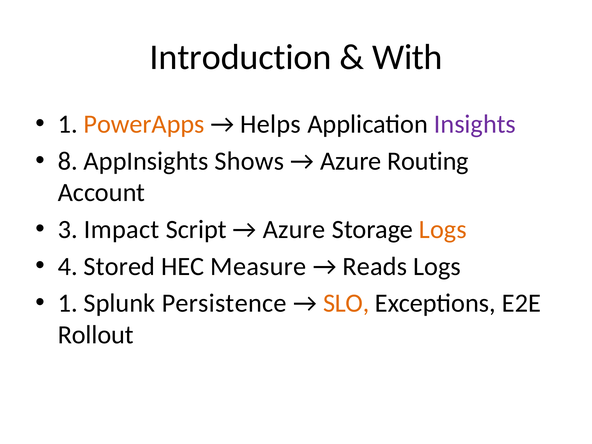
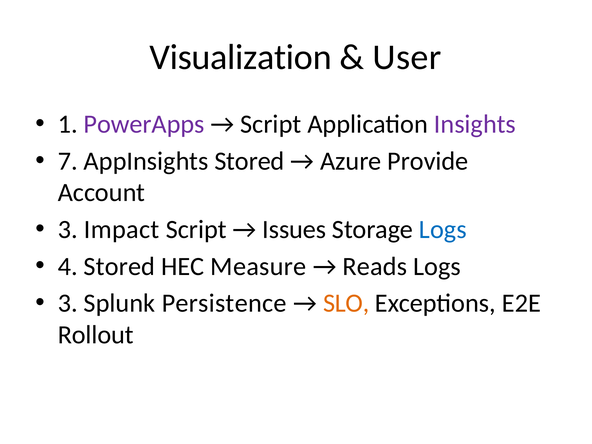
Introduction: Introduction -> Visualization (241, 57)
With: With -> User (407, 57)
PowerApps colour: orange -> purple (144, 124)
Helps: Helps -> Script (271, 124)
8: 8 -> 7 (68, 161)
AppInsights Shows: Shows -> Stored (249, 161)
Routing: Routing -> Provide (428, 161)
Azure: Azure -> Issues (294, 229)
Logs colour: orange -> blue (443, 229)
1: 1 -> 3 (68, 303)
